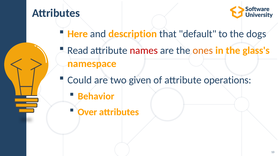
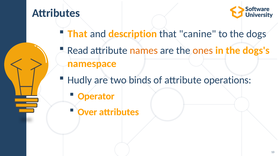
Here: Here -> That (78, 34)
default: default -> canine (197, 34)
names colour: red -> orange (144, 51)
glass's: glass's -> dogs's (256, 51)
Could: Could -> Hudly (80, 80)
given: given -> binds (140, 80)
Behavior: Behavior -> Operator (96, 97)
